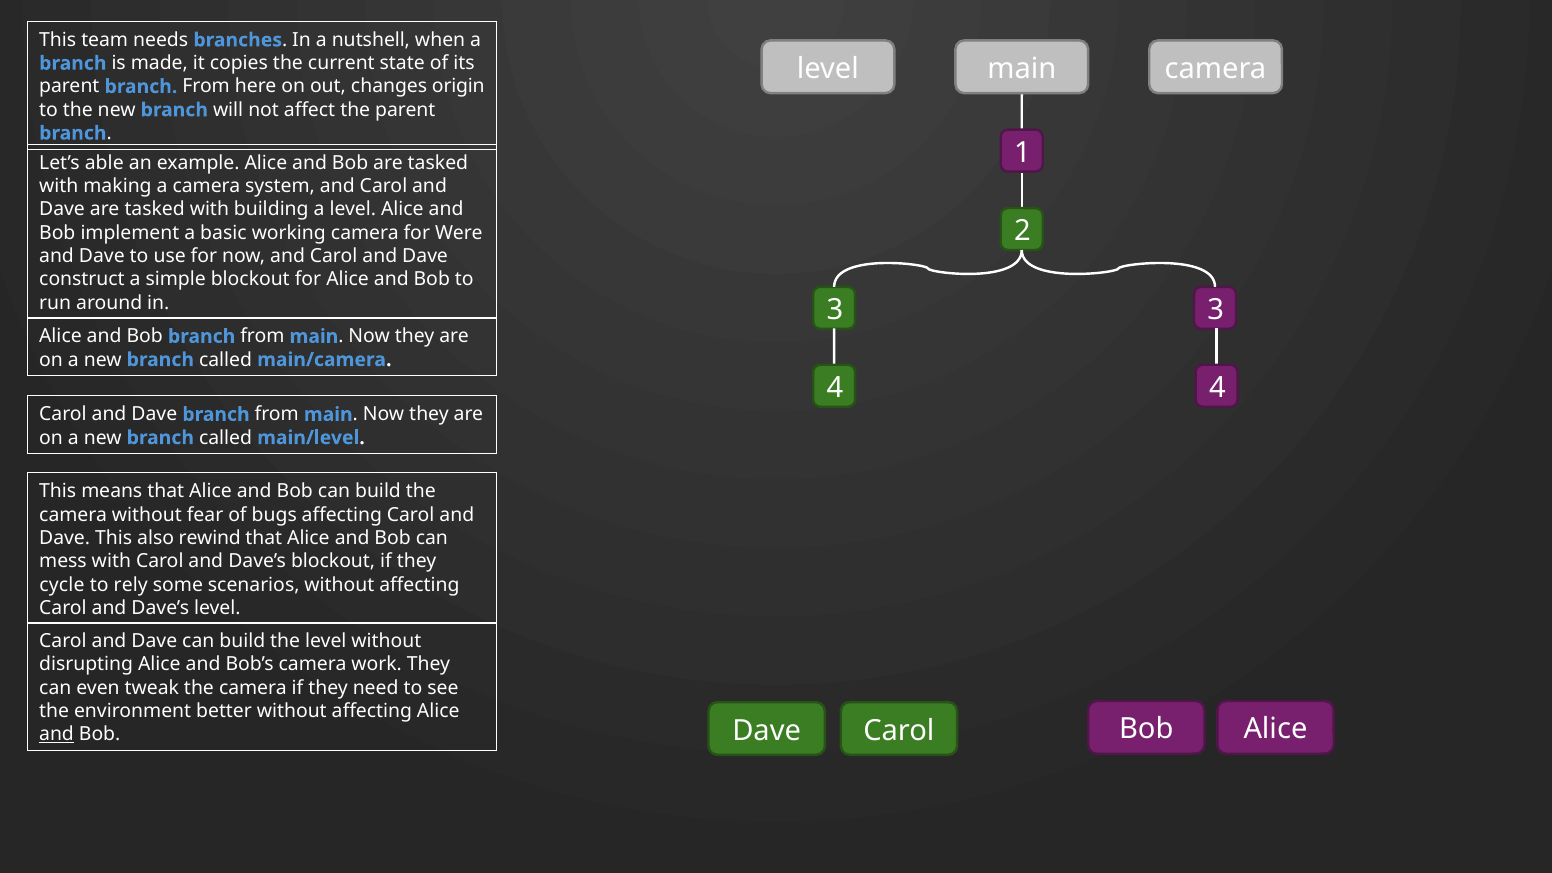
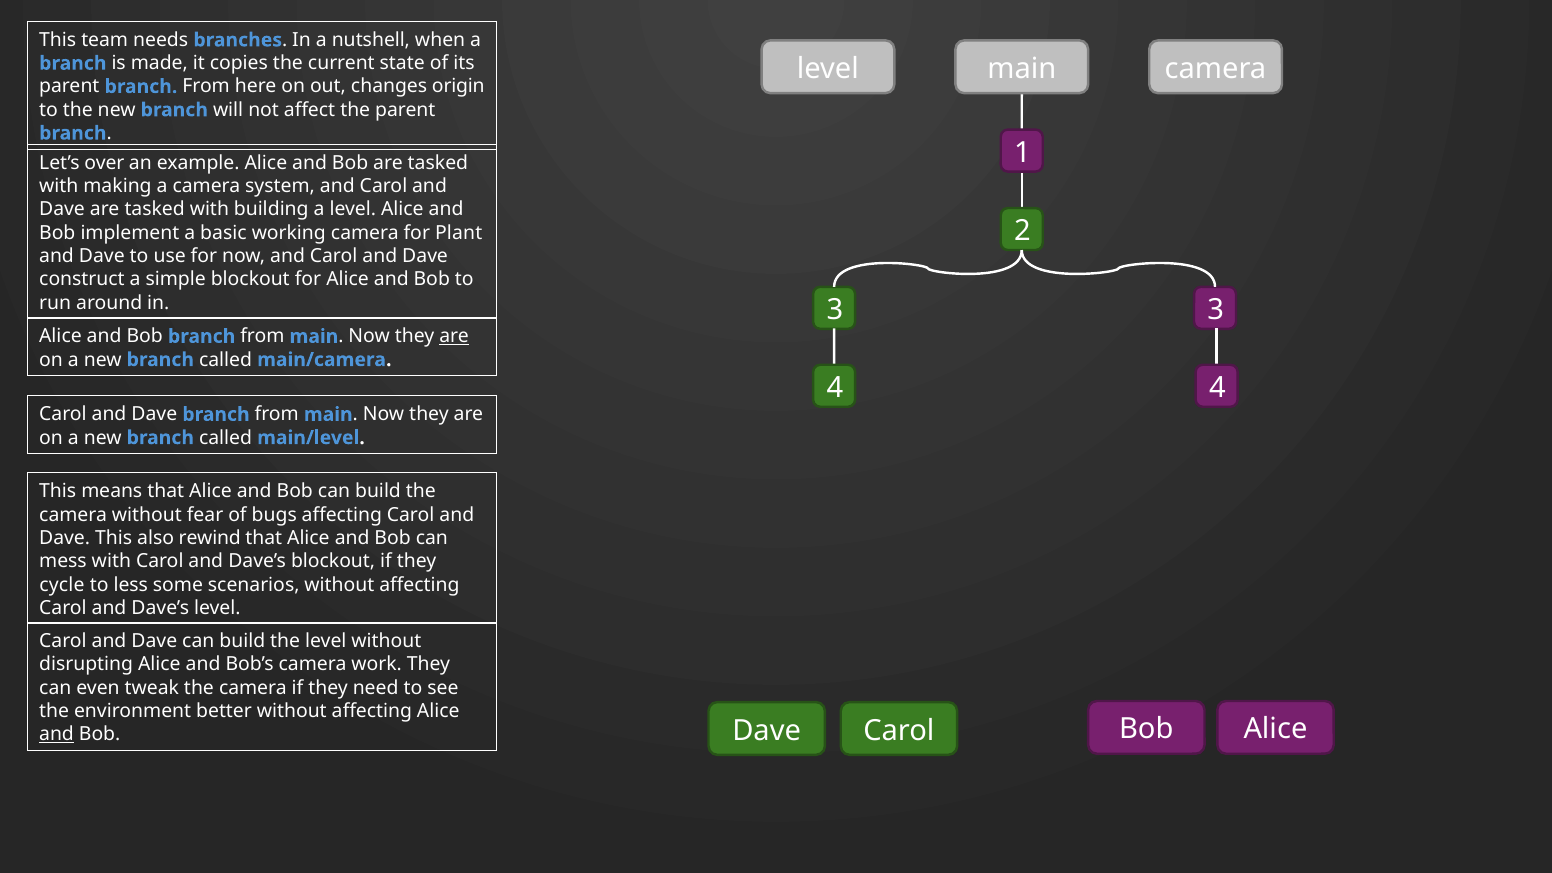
able: able -> over (104, 163)
Were: Were -> Plant (459, 233)
are underline: none -> present (454, 336)
rely: rely -> less (131, 585)
